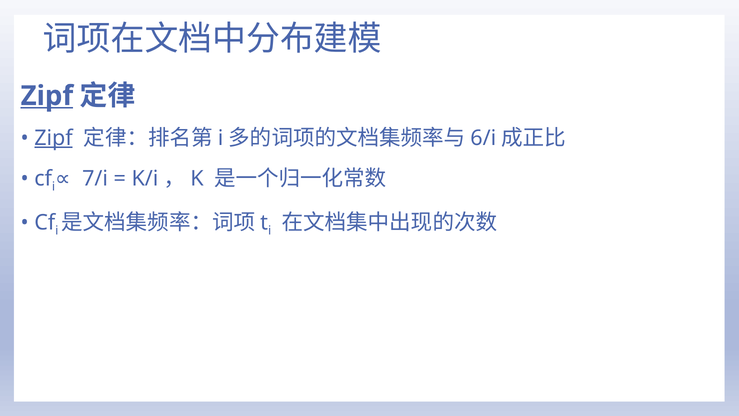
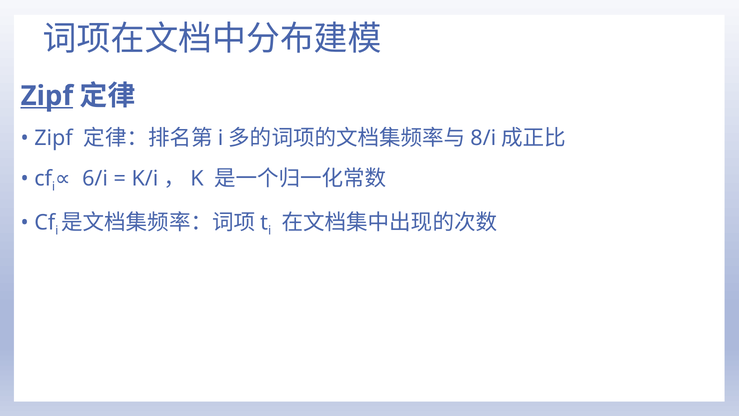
Zipf underline: present -> none (54, 138)
6/i: 6/i -> 8/i (483, 138)
7/i: 7/i -> 6/i (95, 178)
